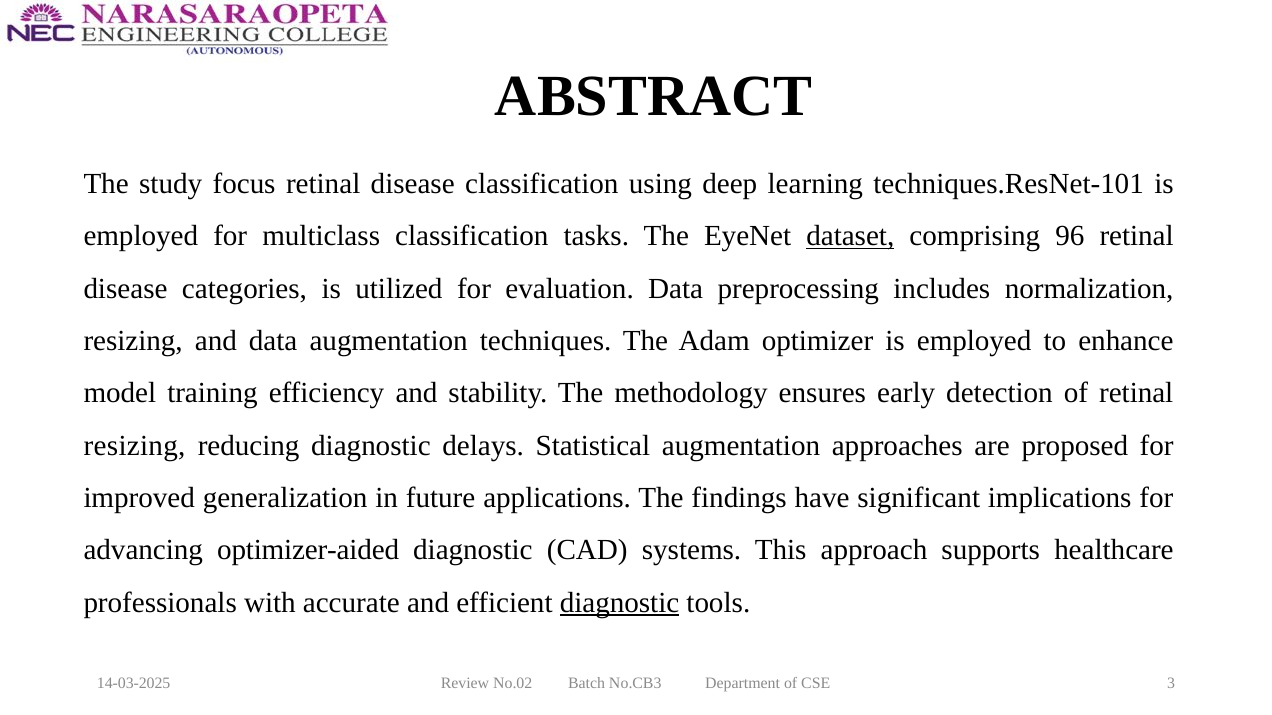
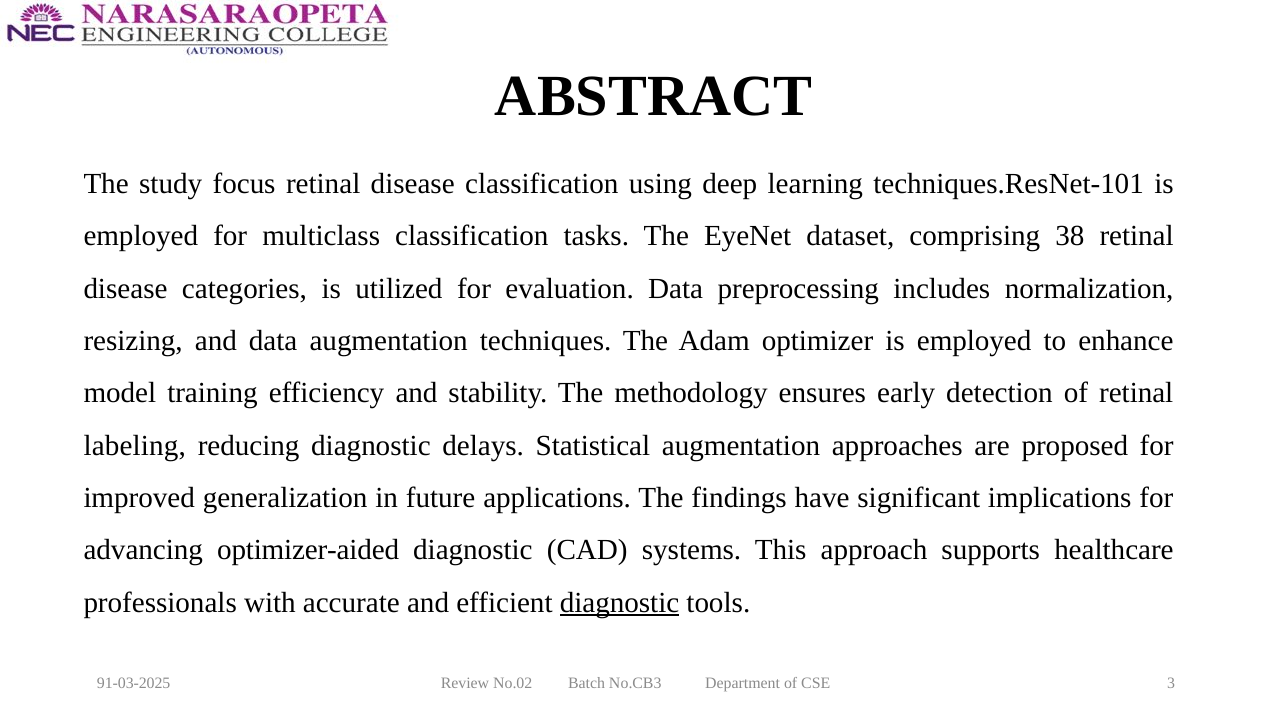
dataset underline: present -> none (850, 236)
96: 96 -> 38 (1070, 236)
resizing: resizing -> labeling (135, 446)
14-03-2025: 14-03-2025 -> 91-03-2025 (134, 683)
